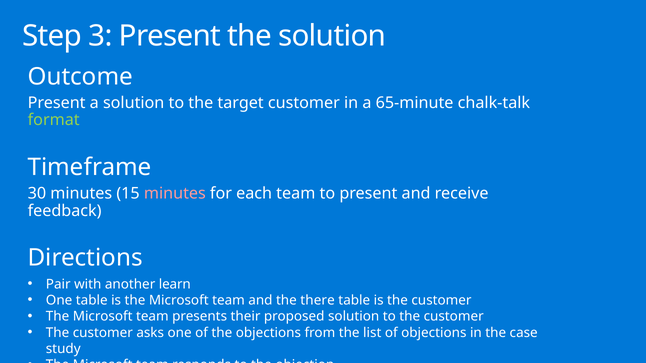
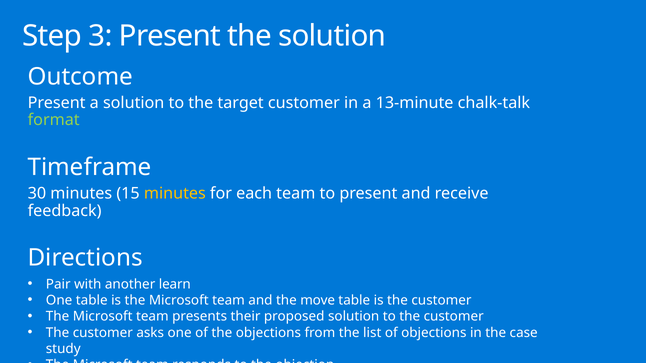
65-minute: 65-minute -> 13-minute (415, 103)
minutes colour: pink -> yellow (175, 193)
there: there -> move (318, 301)
